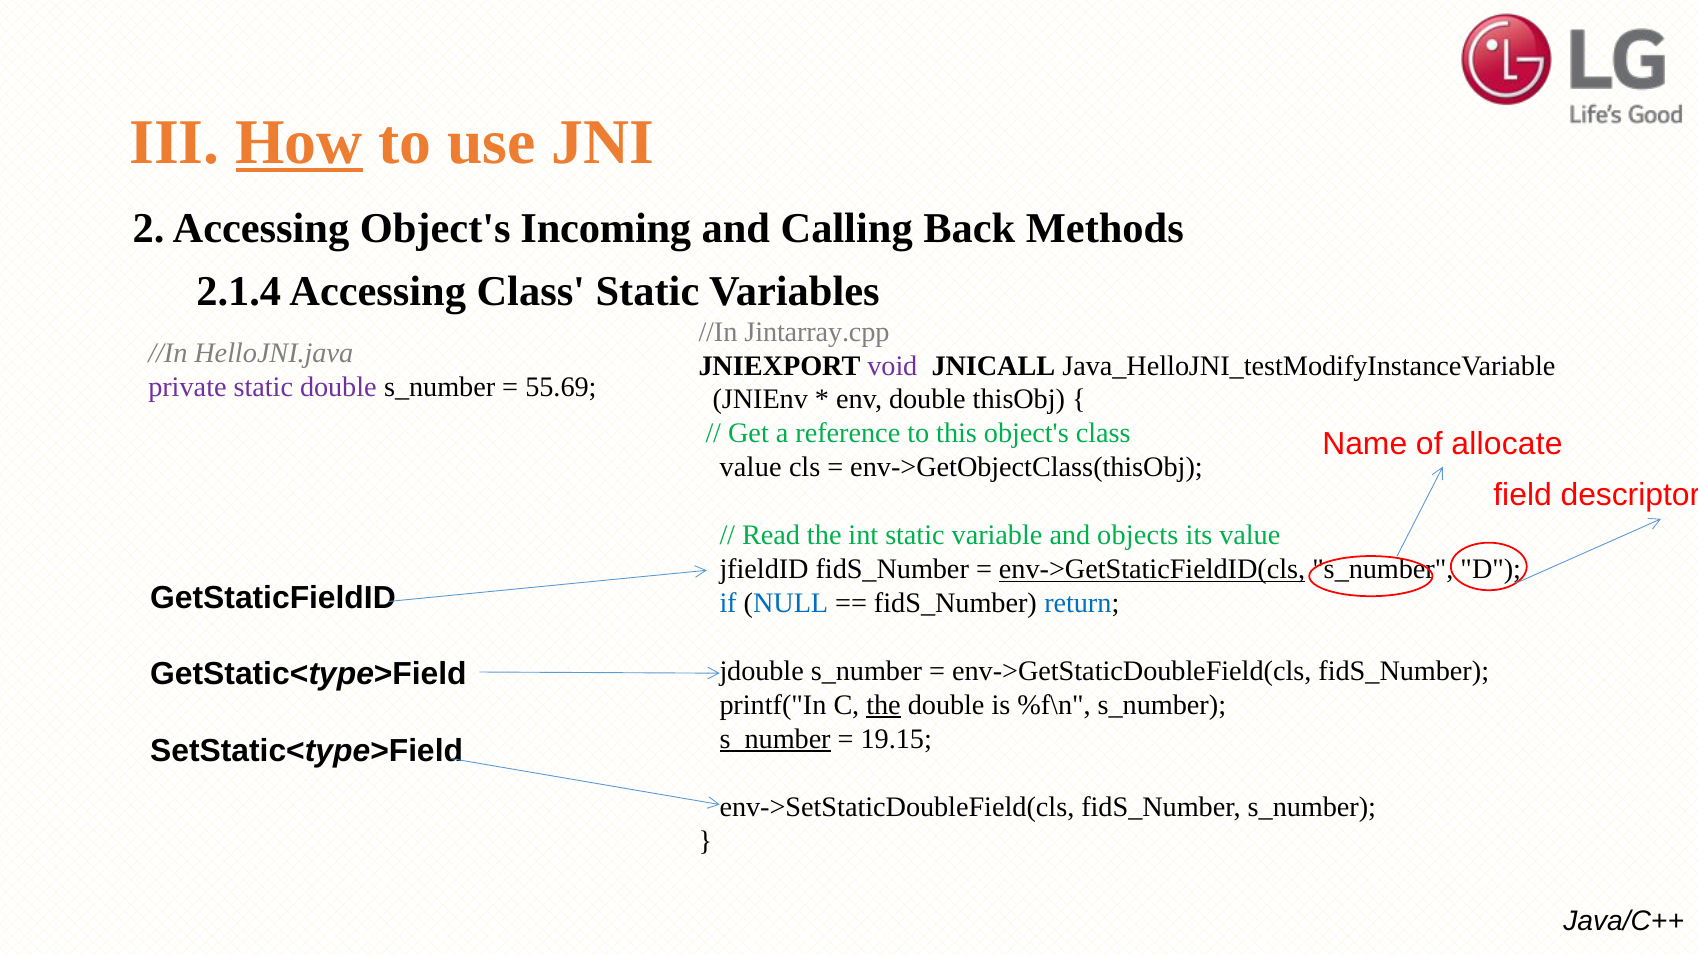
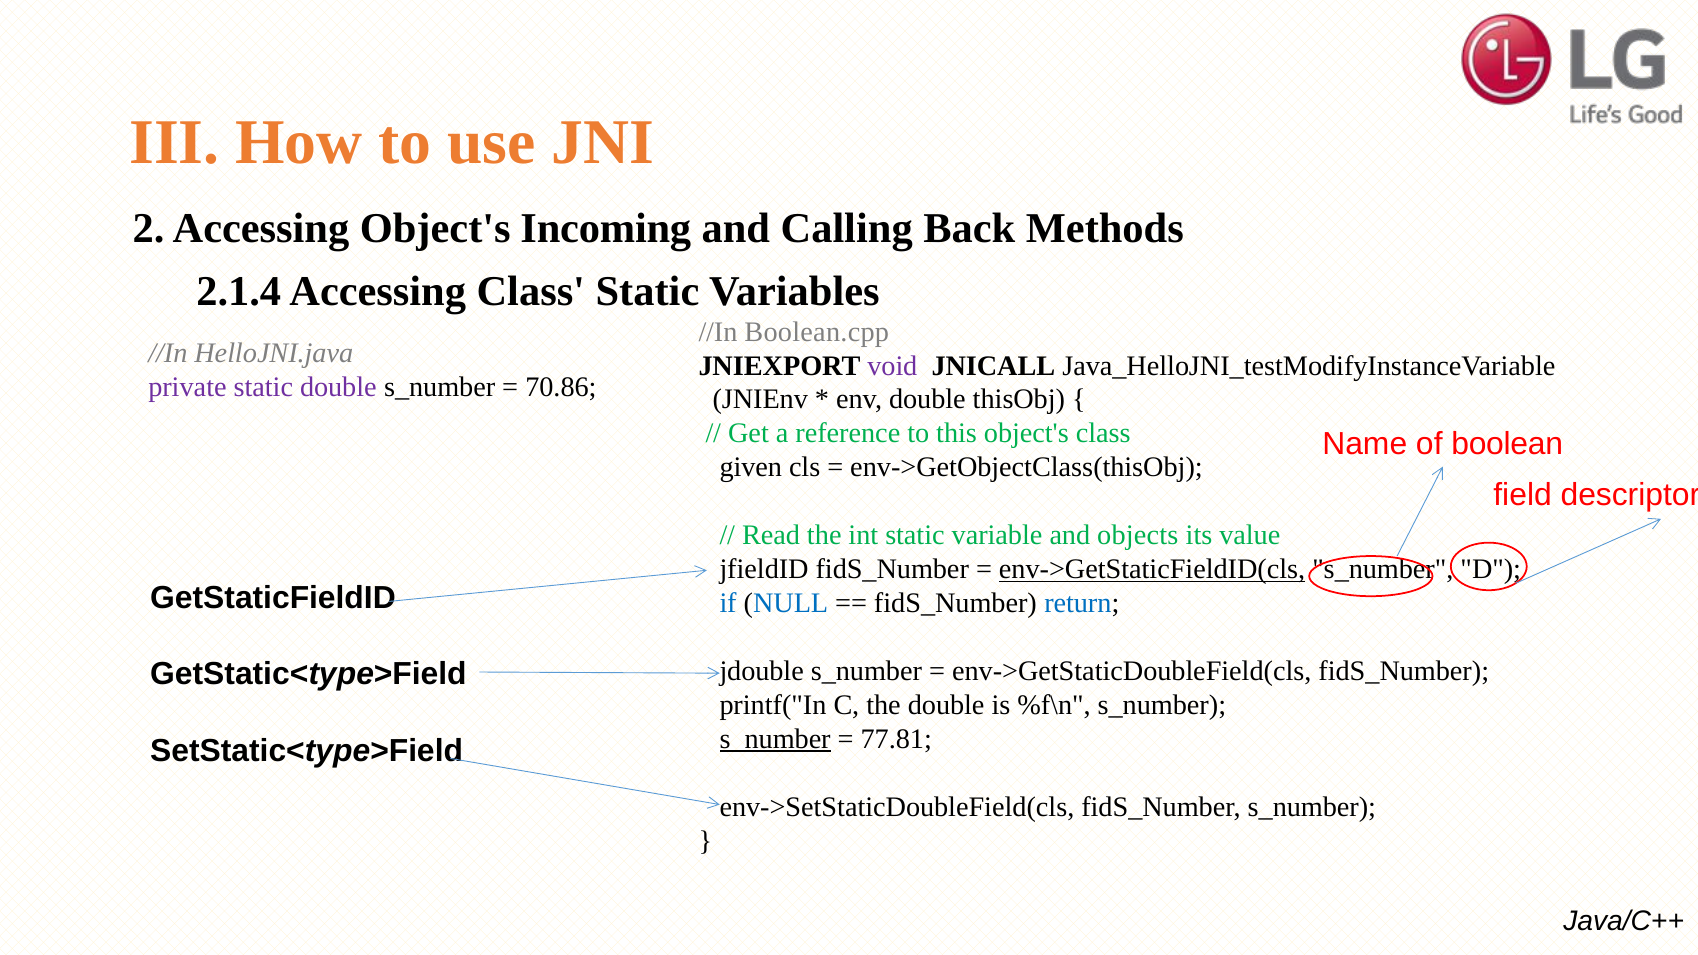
How underline: present -> none (299, 143)
Jintarray.cpp: Jintarray.cpp -> Boolean.cpp (817, 332)
55.69: 55.69 -> 70.86 (561, 387)
allocate: allocate -> boolean (1507, 444)
value: value -> given (751, 468)
the underline: present -> none (884, 705)
19.15: 19.15 -> 77.81 (896, 739)
